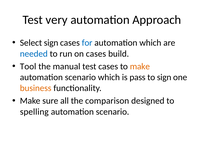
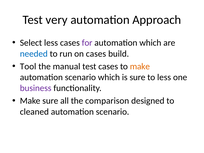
Select sign: sign -> less (51, 43)
for colour: blue -> purple (87, 43)
is pass: pass -> sure (137, 77)
to sign: sign -> less (164, 77)
business colour: orange -> purple (36, 88)
spelling: spelling -> cleaned (34, 112)
